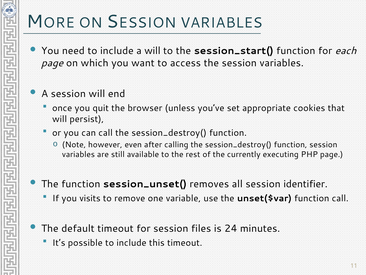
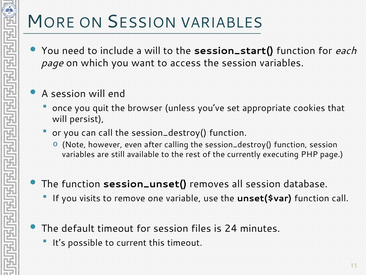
identifier: identifier -> database (306, 184)
possible to include: include -> current (132, 242)
